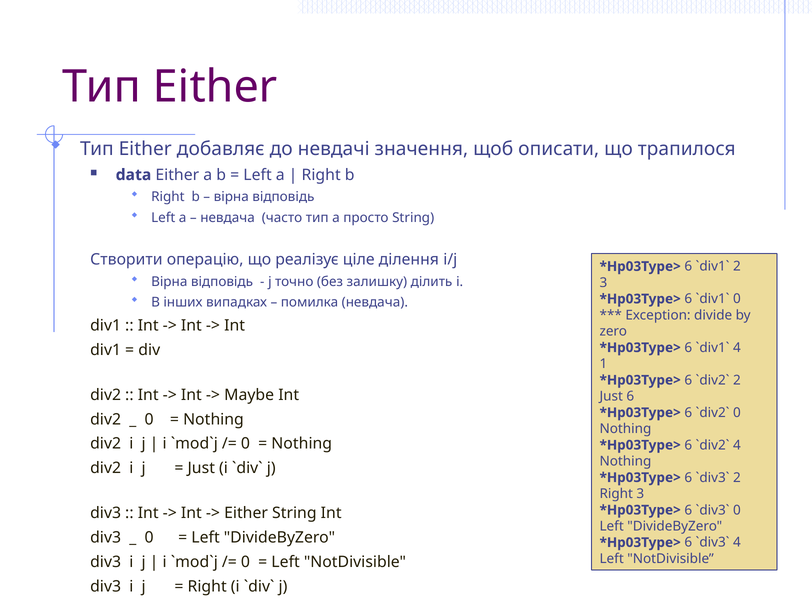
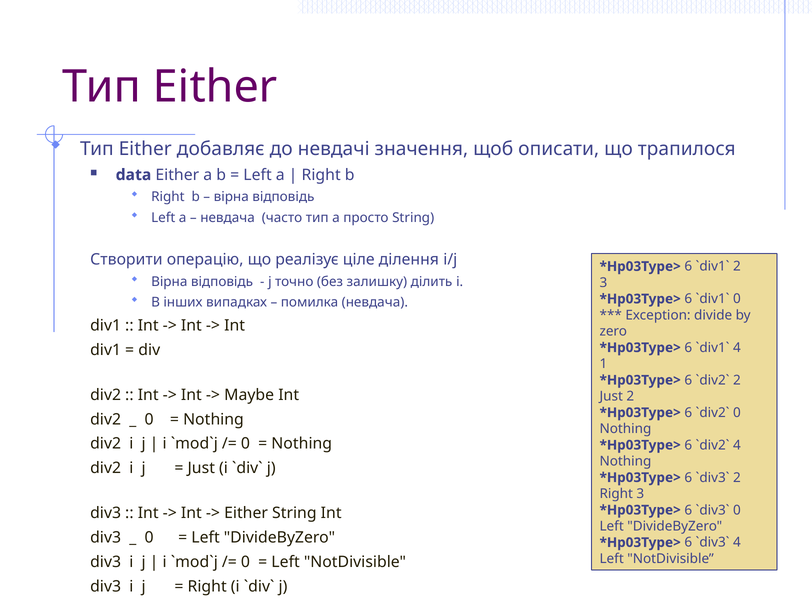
Just 6: 6 -> 2 (630, 396)
